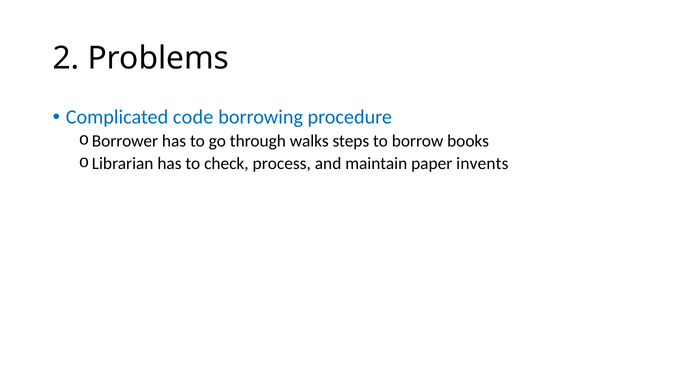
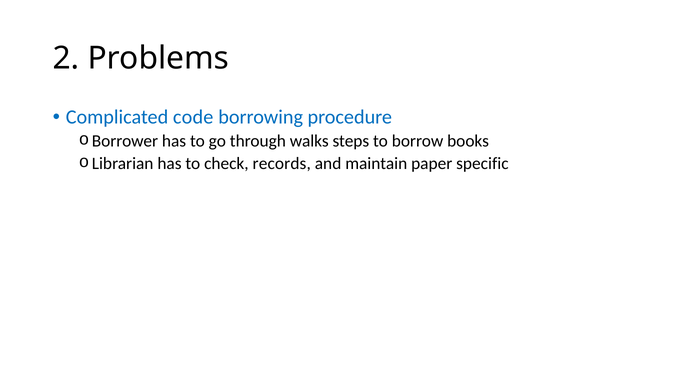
process: process -> records (282, 163)
invents: invents -> specific (482, 163)
